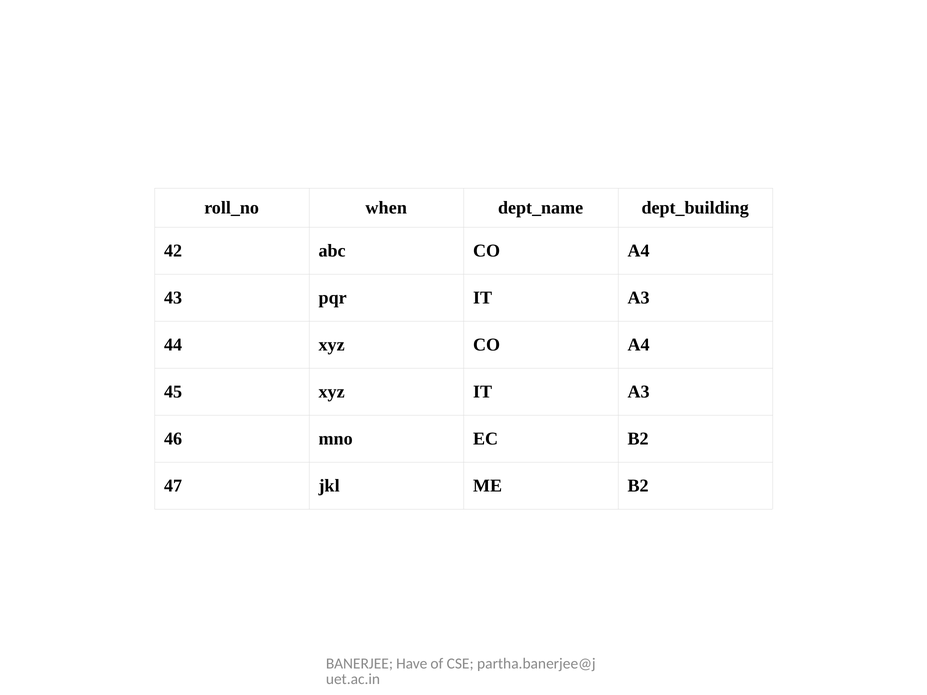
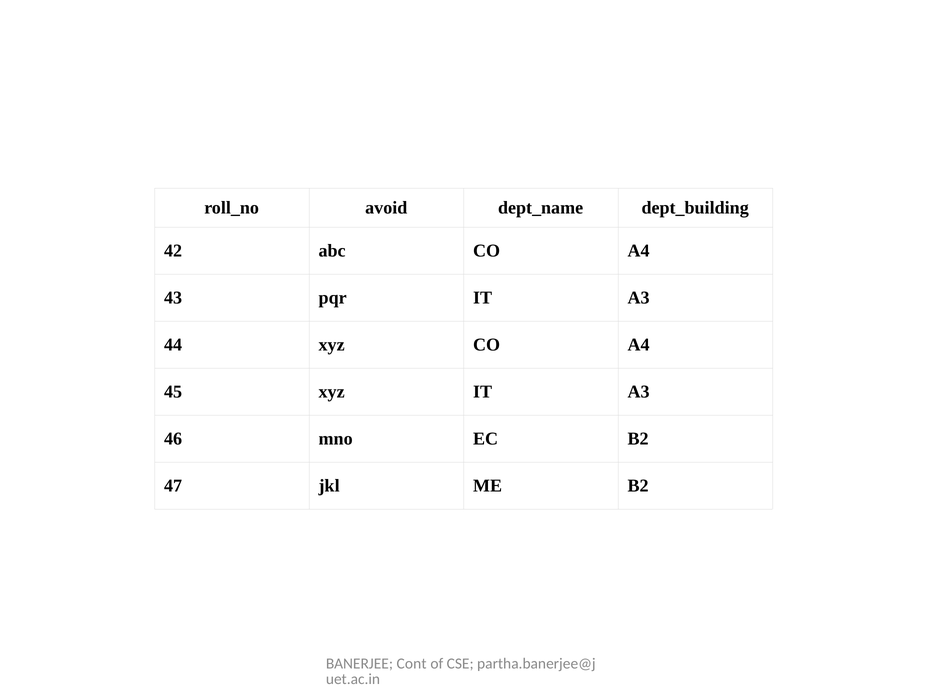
when: when -> avoid (386, 208)
Have: Have -> Cont (412, 664)
